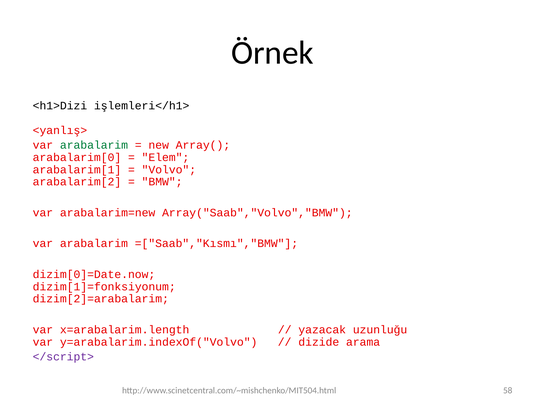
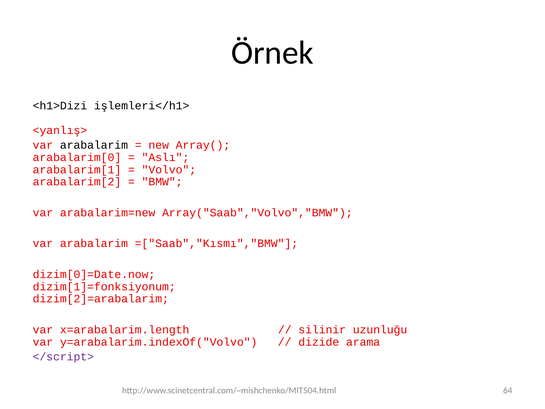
arabalarim colour: green -> black (94, 145)
Elem: Elem -> Aslı (165, 157)
yazacak: yazacak -> silinir (322, 329)
58: 58 -> 64 (508, 390)
